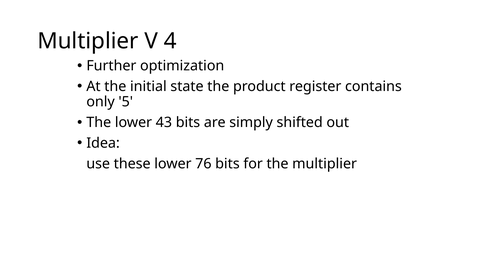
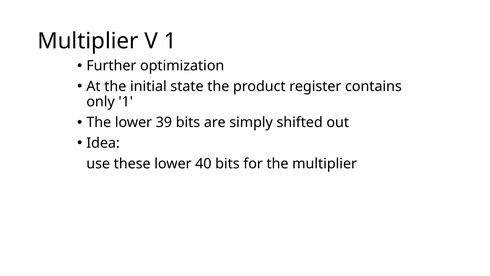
V 4: 4 -> 1 (170, 41)
only 5: 5 -> 1 (126, 102)
43: 43 -> 39 (164, 122)
76: 76 -> 40 (203, 163)
